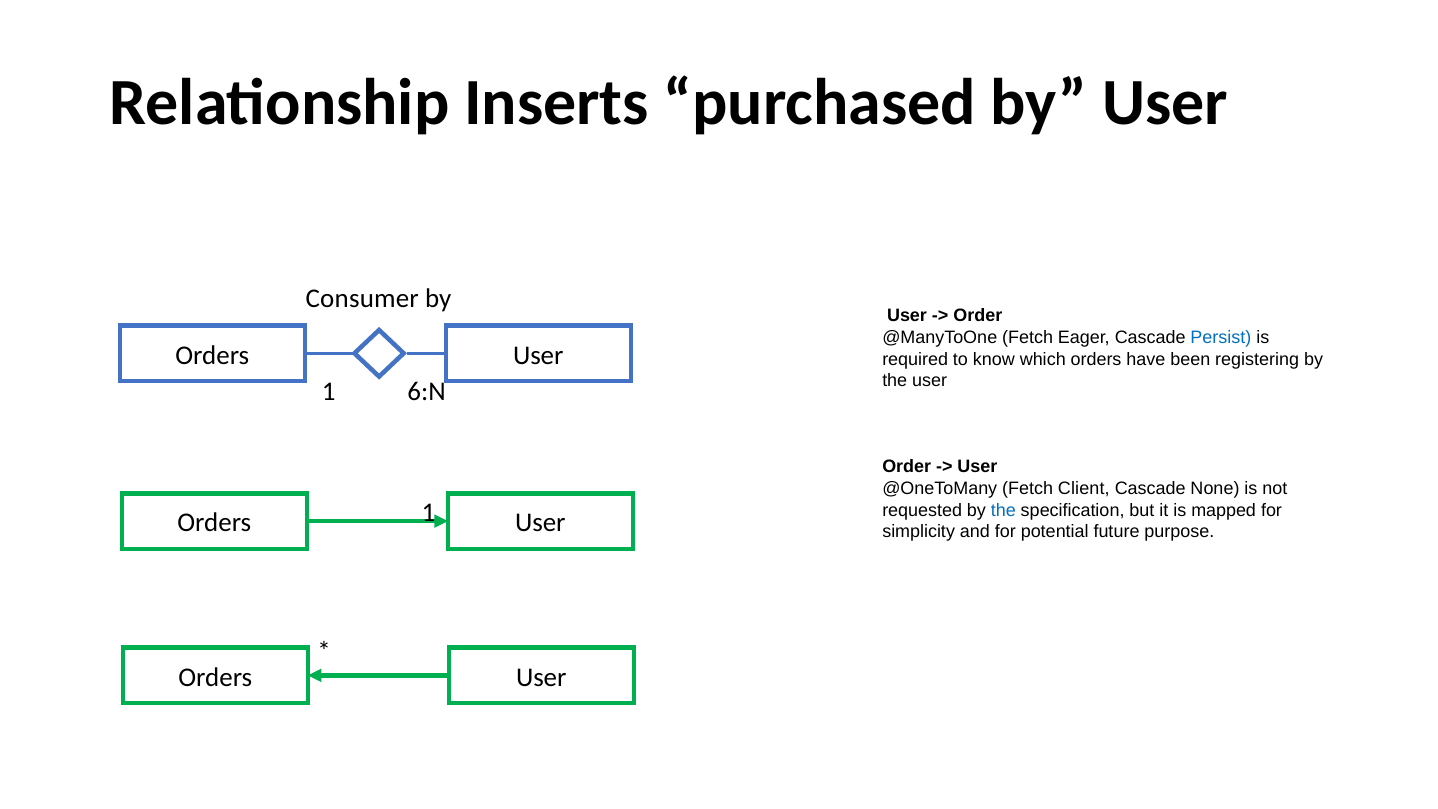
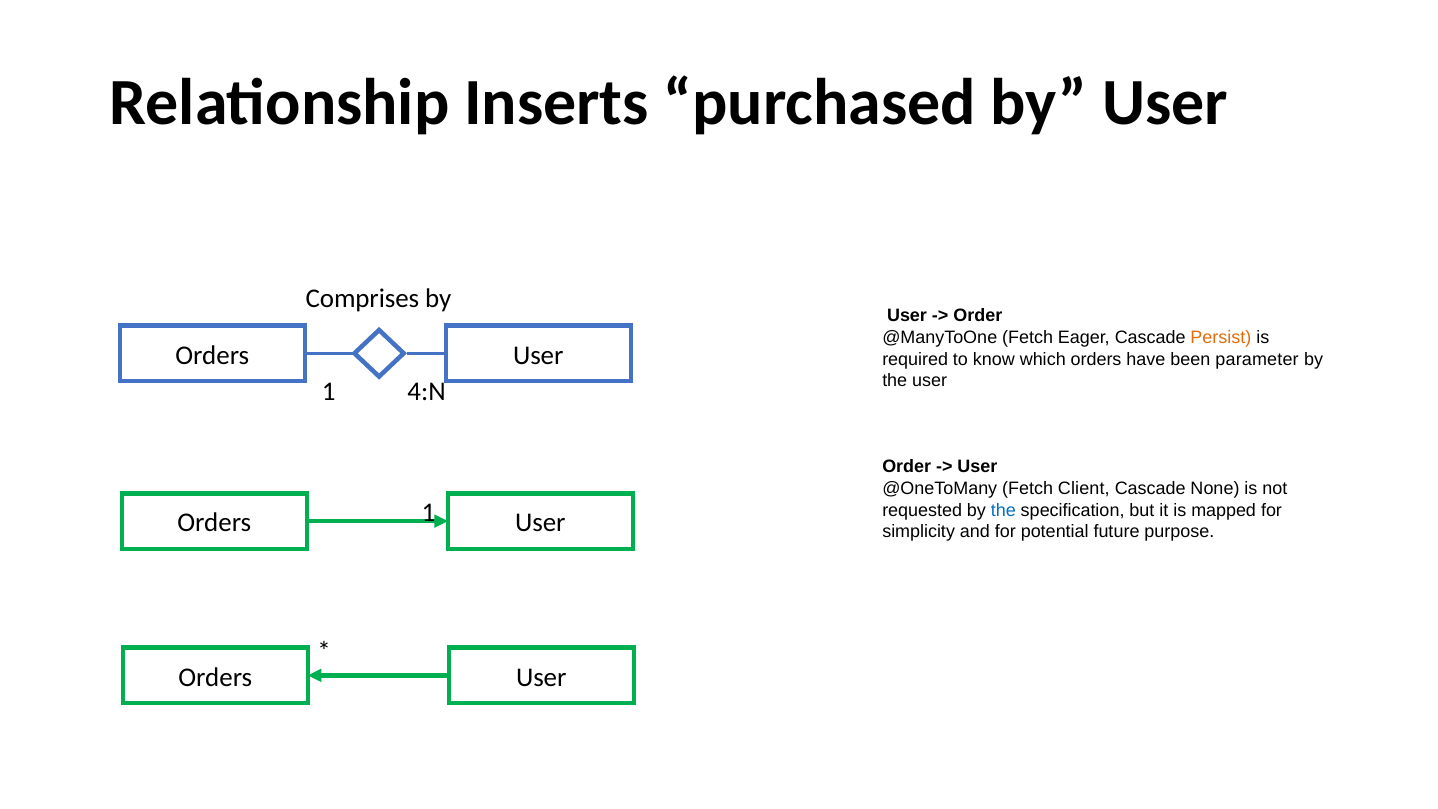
Consumer: Consumer -> Comprises (362, 299)
Persist colour: blue -> orange (1221, 337)
registering: registering -> parameter (1257, 359)
6:N: 6:N -> 4:N (427, 391)
